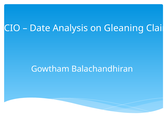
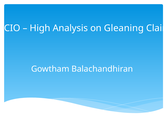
Date: Date -> High (40, 28)
